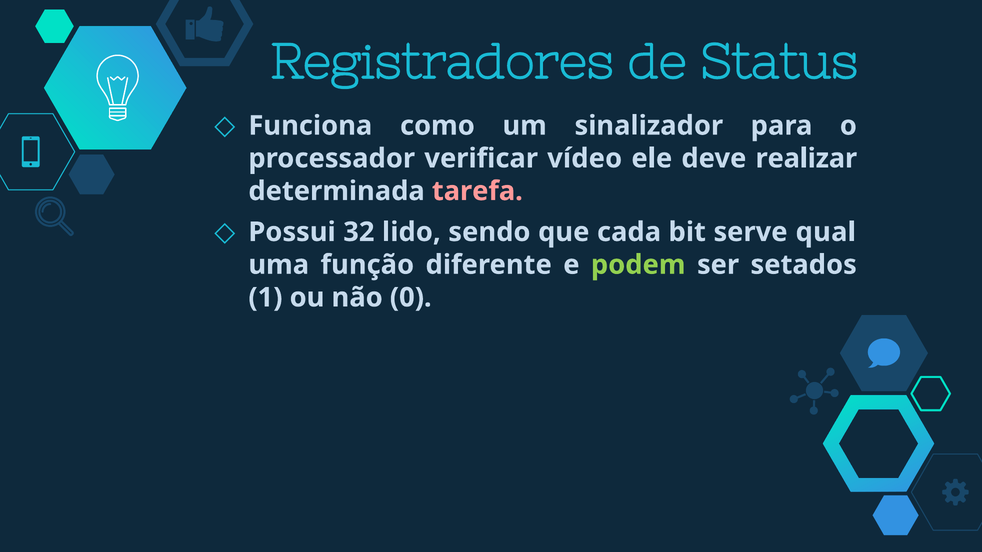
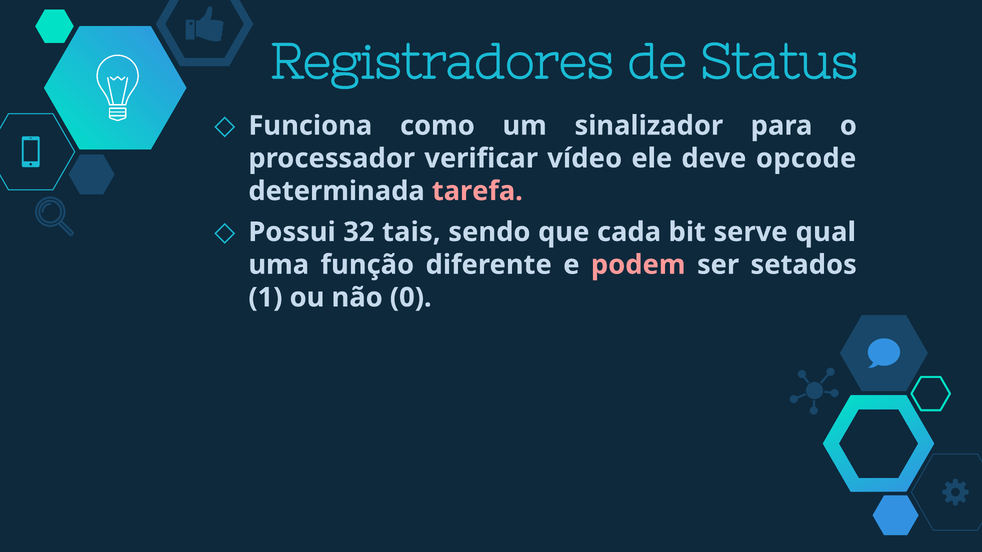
realizar: realizar -> opcode (806, 159)
lido: lido -> tais (411, 232)
podem colour: light green -> pink (638, 265)
